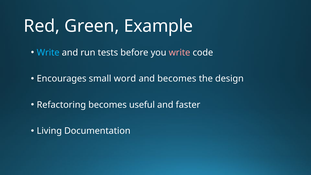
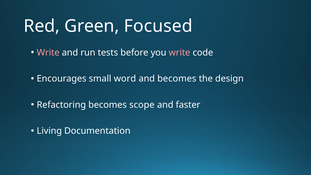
Example: Example -> Focused (158, 26)
Write colour: light blue -> pink (48, 53)
useful: useful -> scope (142, 105)
